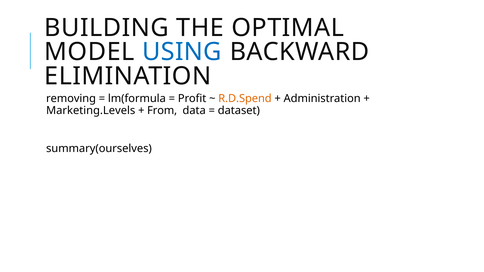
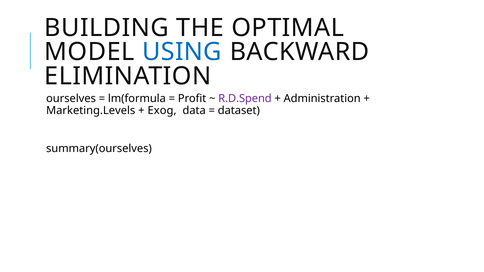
removing: removing -> ourselves (71, 98)
R.D.Spend colour: orange -> purple (245, 98)
From: From -> Exog (162, 110)
